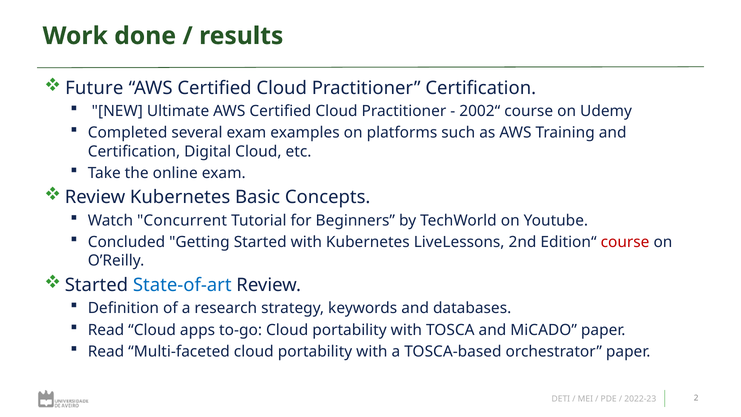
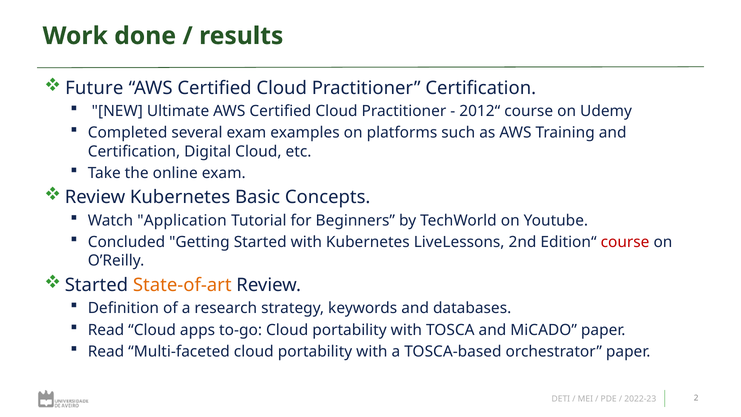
2002“: 2002“ -> 2012“ (480, 111)
Concurrent: Concurrent -> Application (182, 221)
State-of-art colour: blue -> orange (182, 285)
